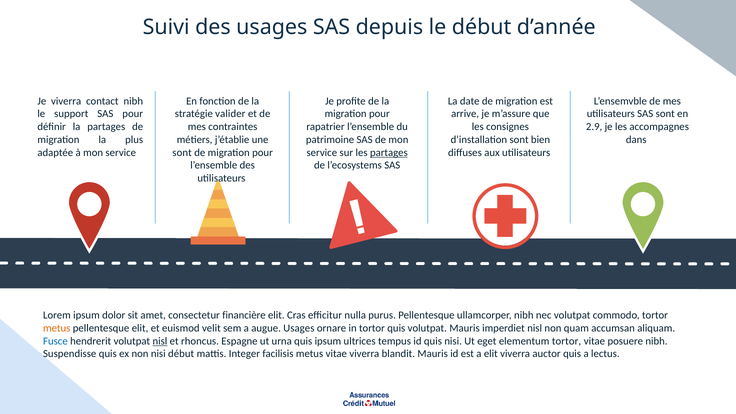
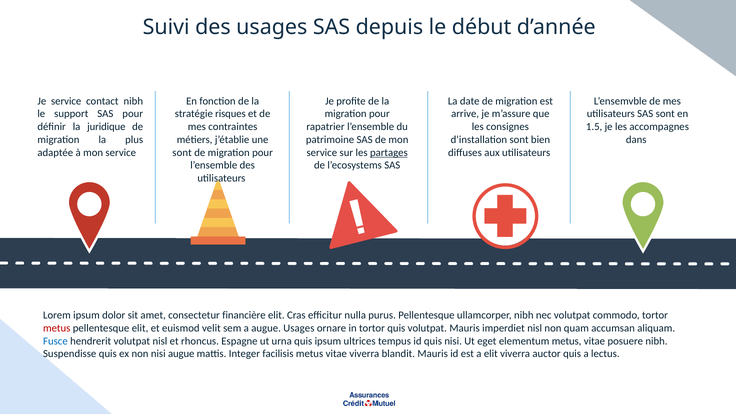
Je viverra: viverra -> service (66, 101)
valider: valider -> risques (230, 114)
la partages: partages -> juridique (106, 127)
2.9: 2.9 -> 1.5 (594, 127)
metus colour: orange -> red (57, 328)
nisl underline: present -> none (160, 341)
elementum tortor: tortor -> metus (567, 341)
nisi début: début -> augue (181, 354)
